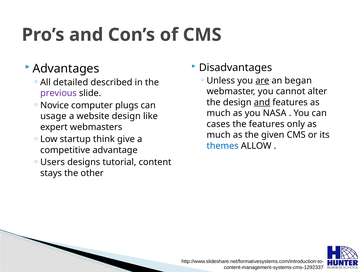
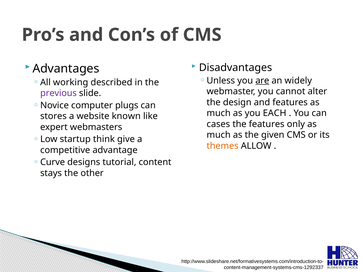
began: began -> widely (298, 81)
detailed: detailed -> working (71, 82)
and underline: present -> none (262, 102)
NASA: NASA -> EACH (275, 113)
usage: usage -> stores (53, 116)
website design: design -> known (126, 116)
themes colour: blue -> orange (223, 146)
Users: Users -> Curve (53, 162)
